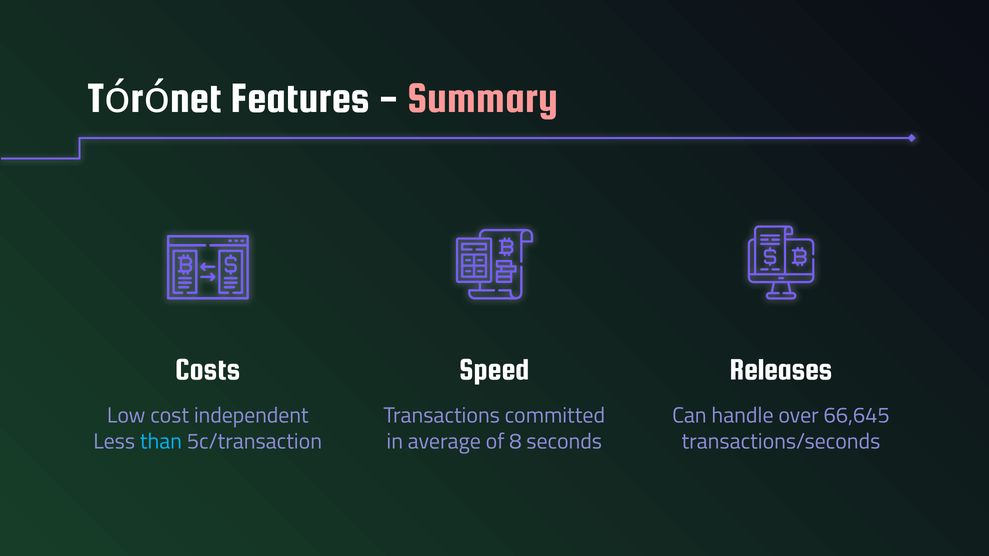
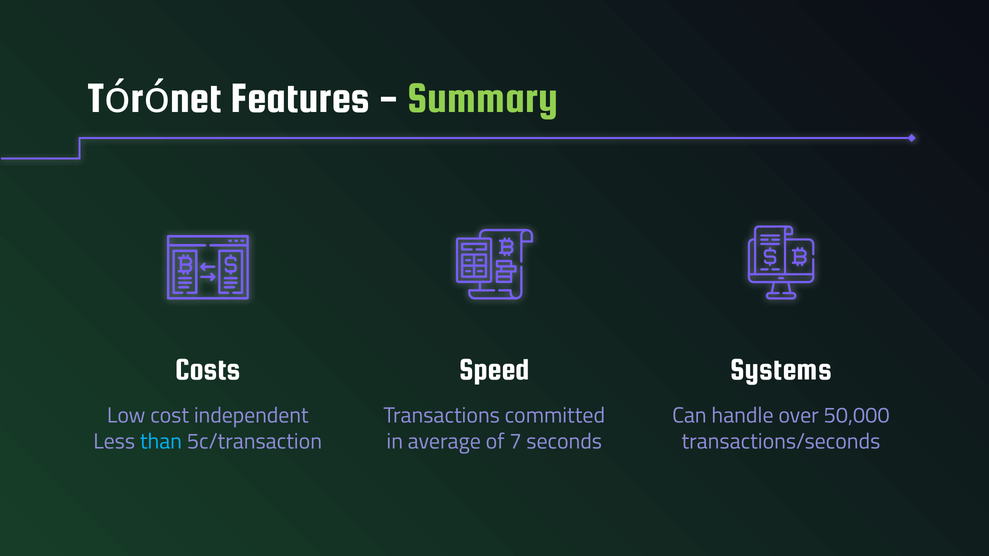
Summary colour: pink -> light green (483, 98)
Releases: Releases -> Systems (781, 370)
66,645: 66,645 -> 50,000 (857, 416)
8: 8 -> 7 (515, 442)
